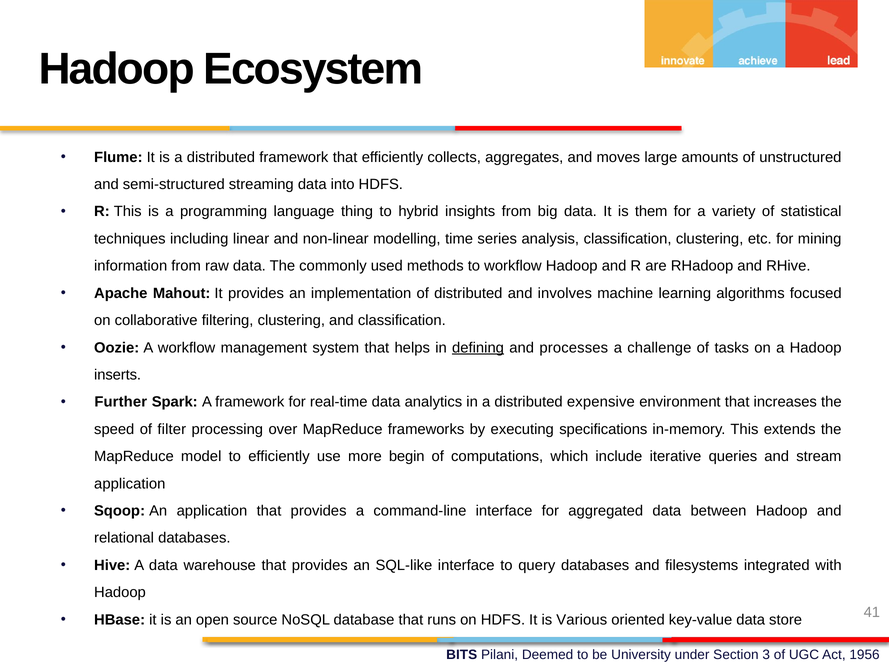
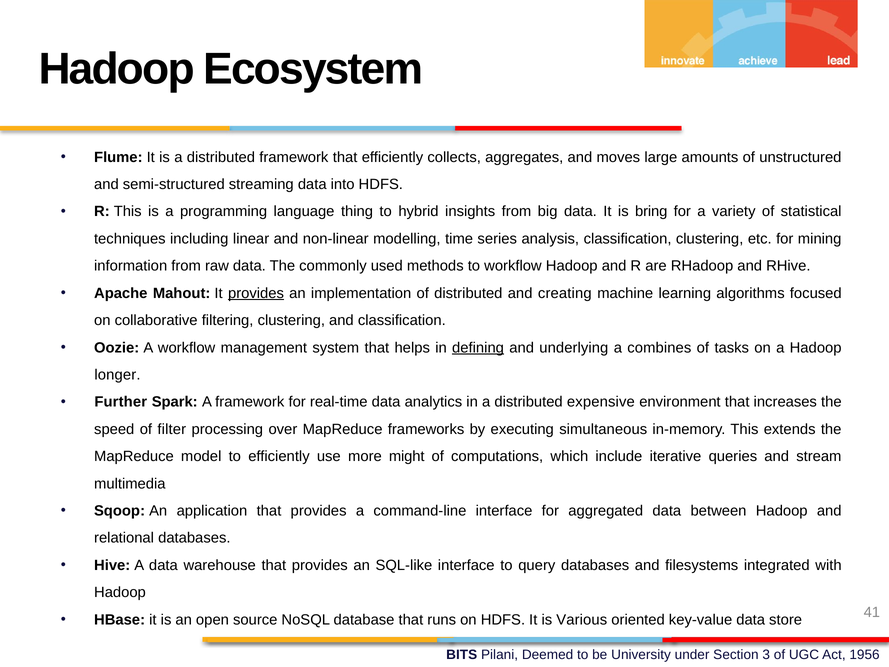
them: them -> bring (651, 212)
provides underline: none -> present (256, 293)
involves: involves -> creating (565, 293)
processes: processes -> underlying (574, 347)
challenge: challenge -> combines (659, 347)
inserts: inserts -> longer (117, 375)
specifications: specifications -> simultaneous (603, 429)
begin: begin -> might (407, 456)
application: application -> multimedia (130, 483)
